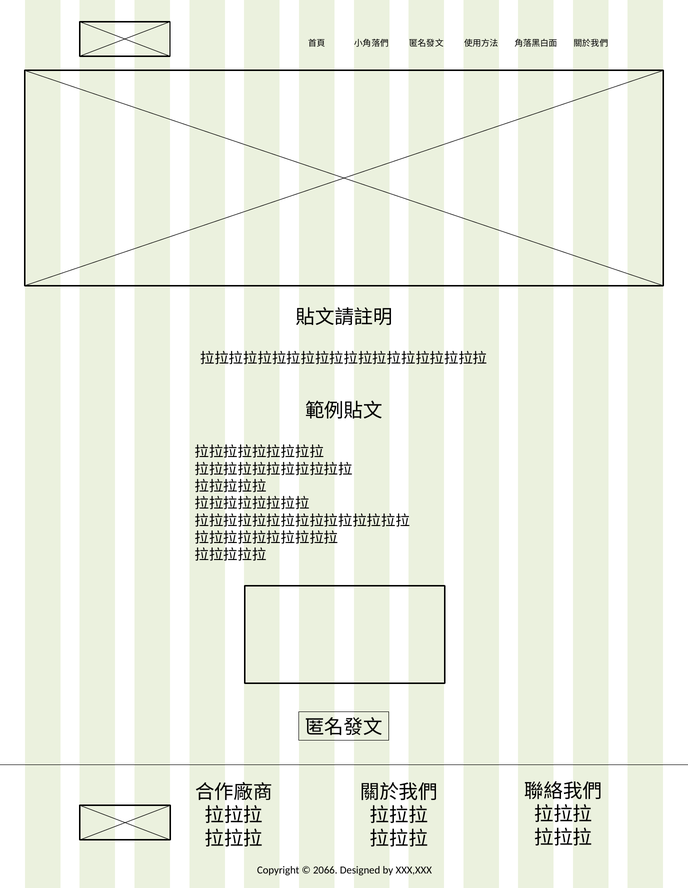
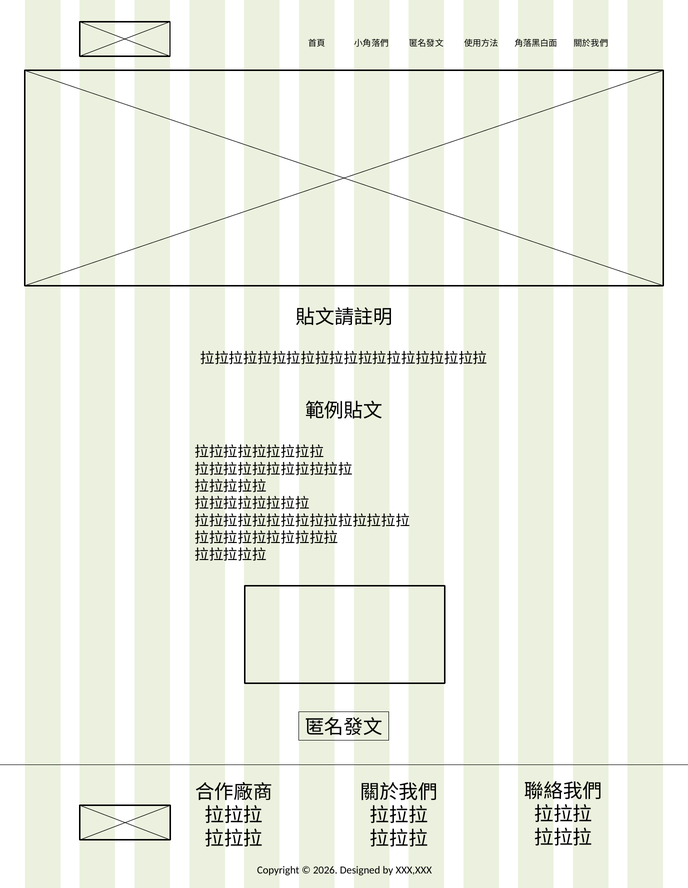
2066: 2066 -> 2026 (325, 870)
